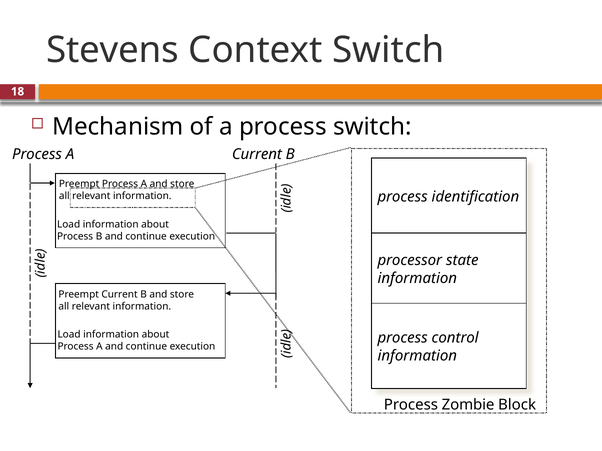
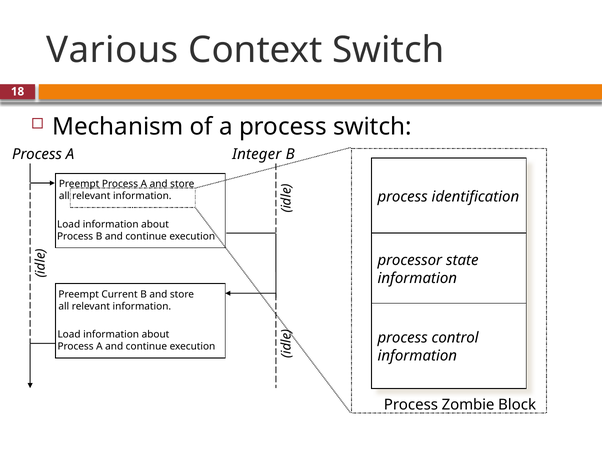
Stevens: Stevens -> Various (112, 50)
A Current: Current -> Integer (257, 155)
